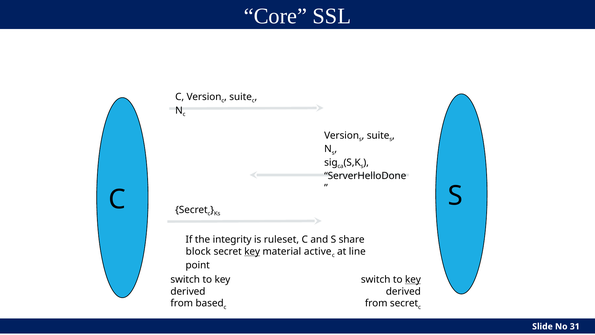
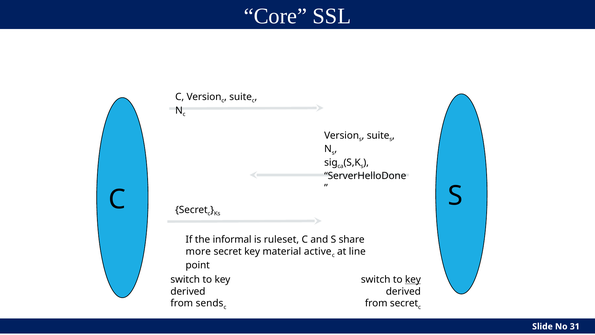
integrity: integrity -> informal (232, 239)
block: block -> more (198, 251)
key underline: present -> none (252, 251)
based: based -> sends (210, 303)
